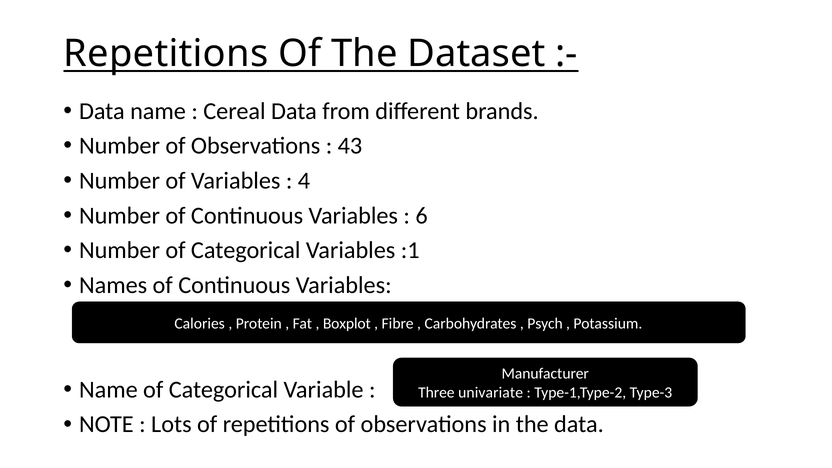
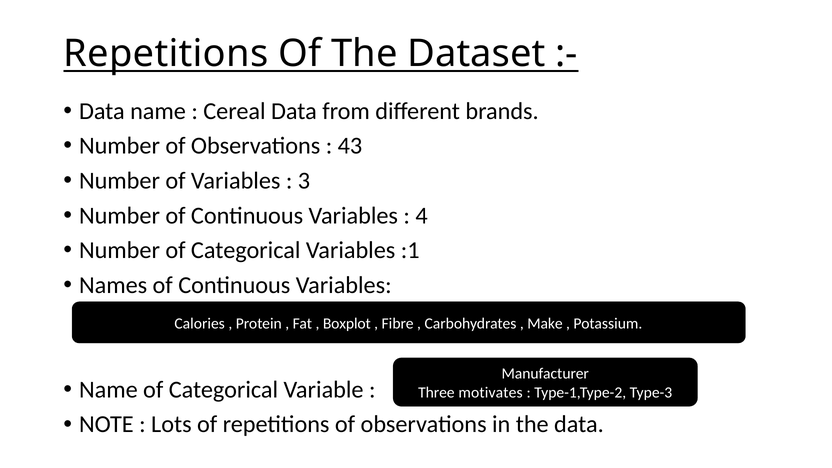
4: 4 -> 3 (304, 181)
6: 6 -> 4 (422, 215)
Psych: Psych -> Make (545, 323)
univariate: univariate -> motivates (491, 393)
